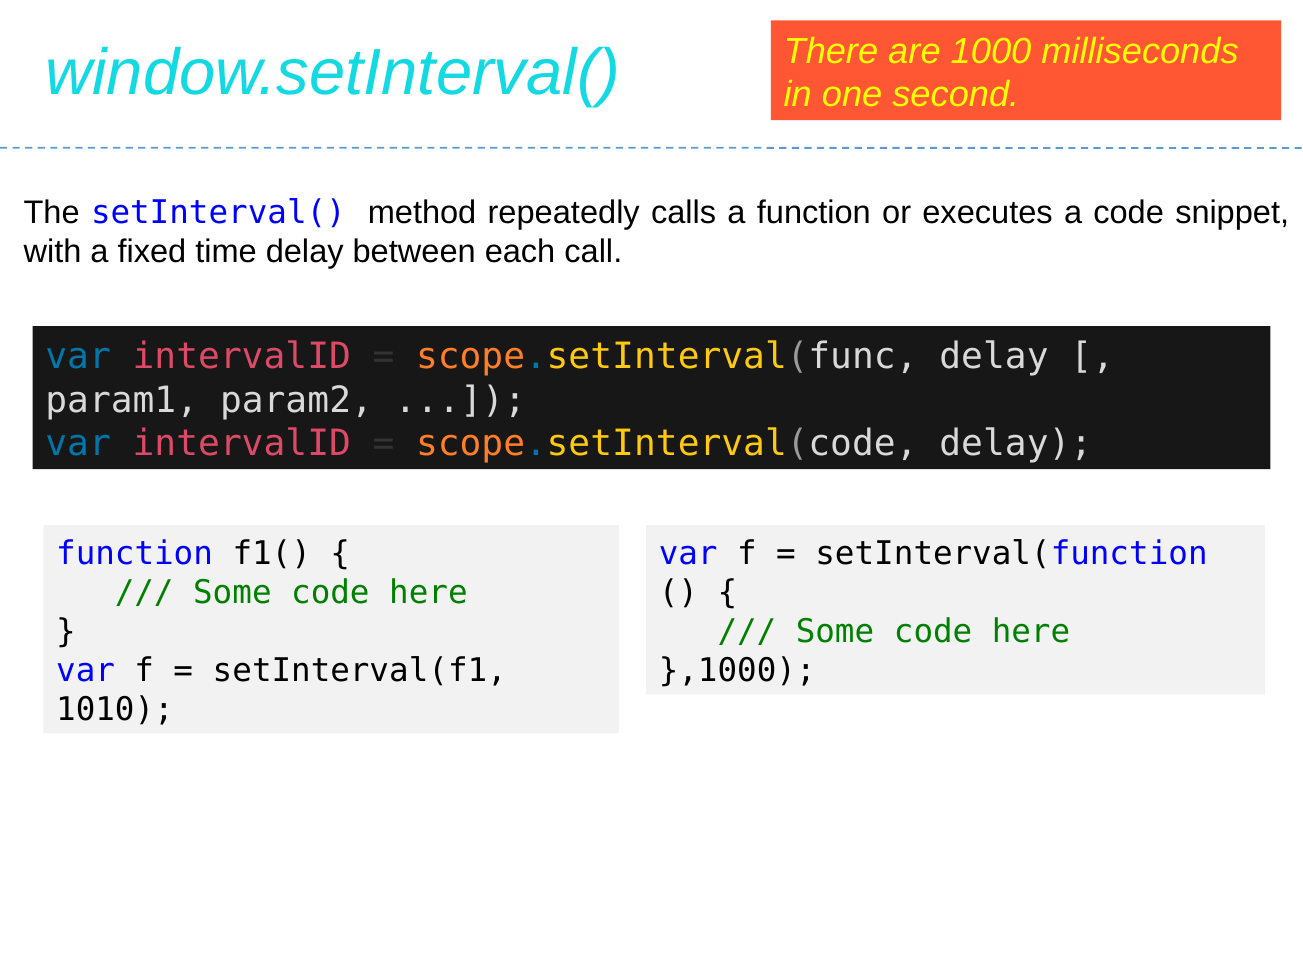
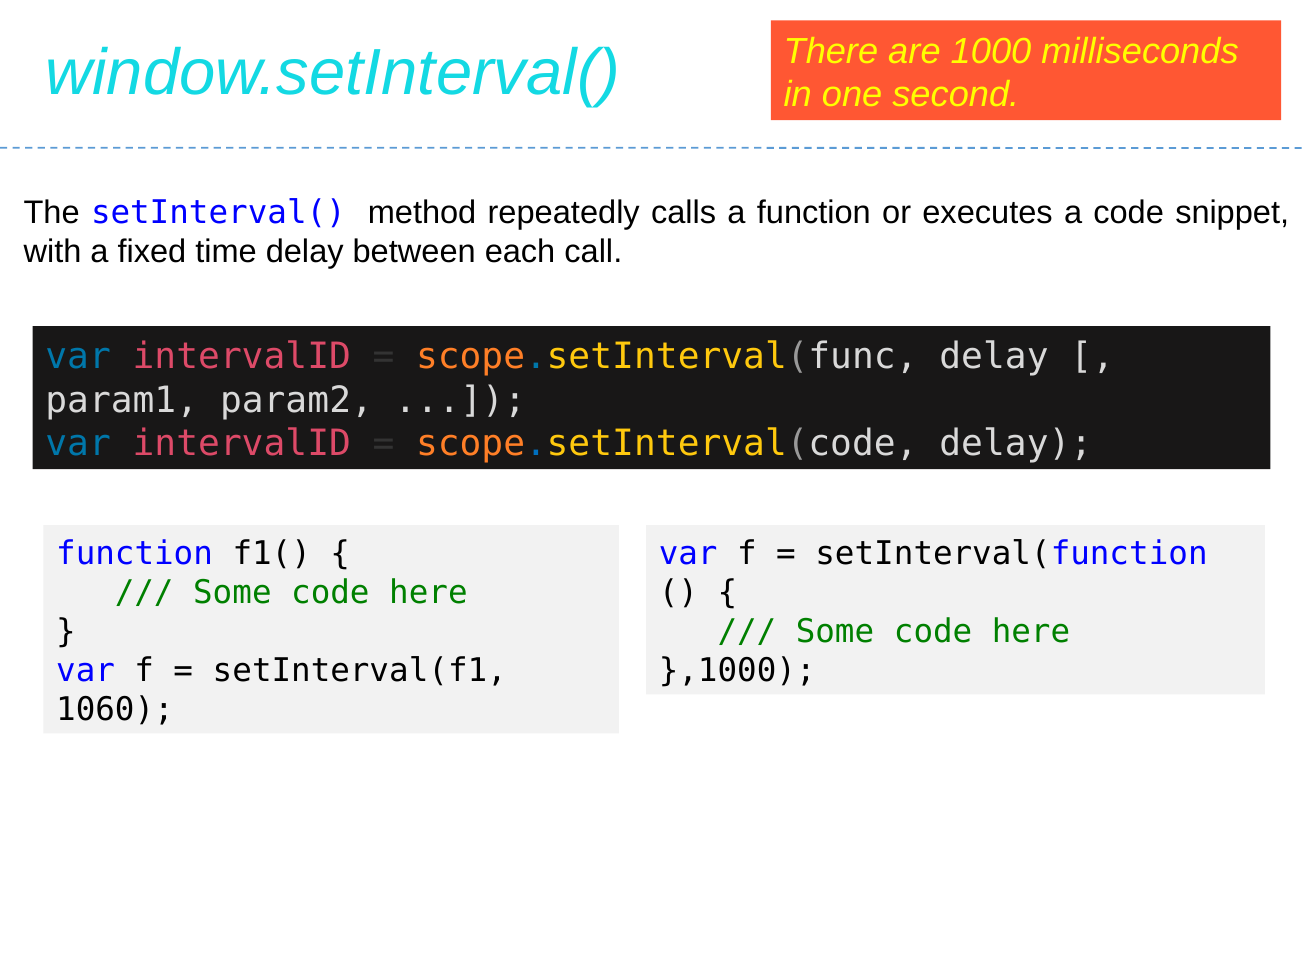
1010: 1010 -> 1060 (115, 709)
